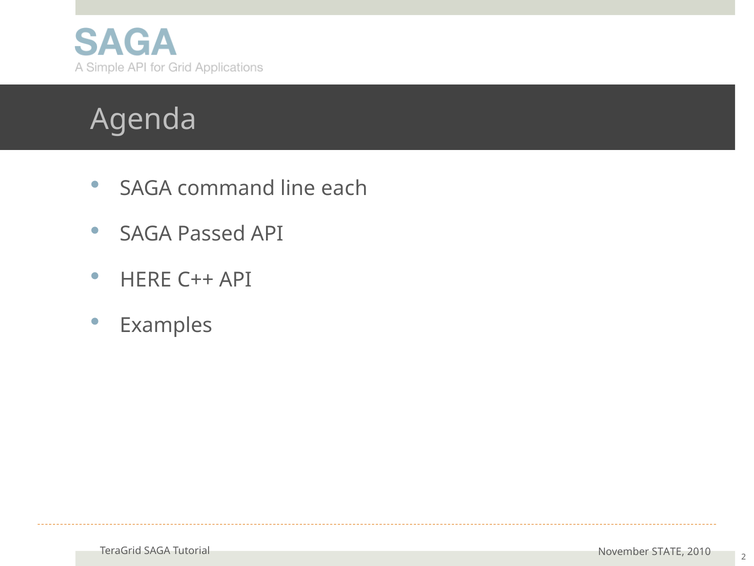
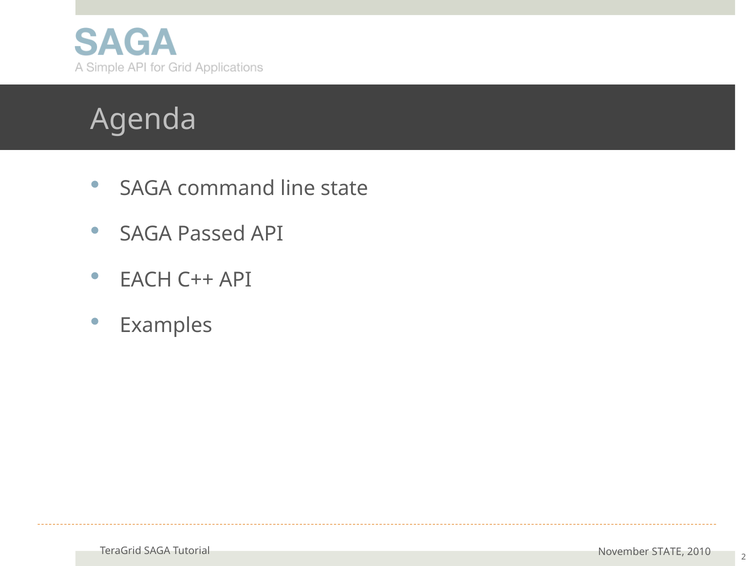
line each: each -> state (344, 188)
HERE: HERE -> EACH (146, 280)
